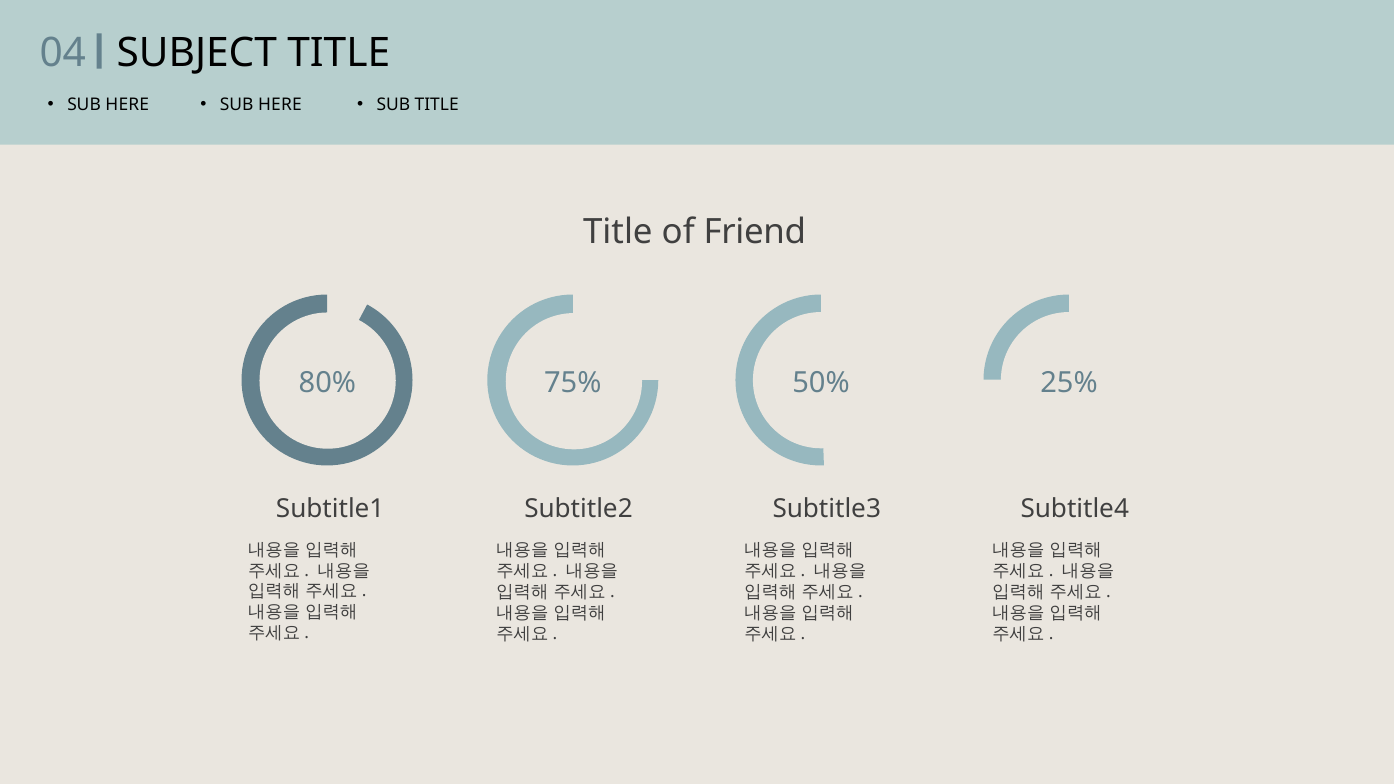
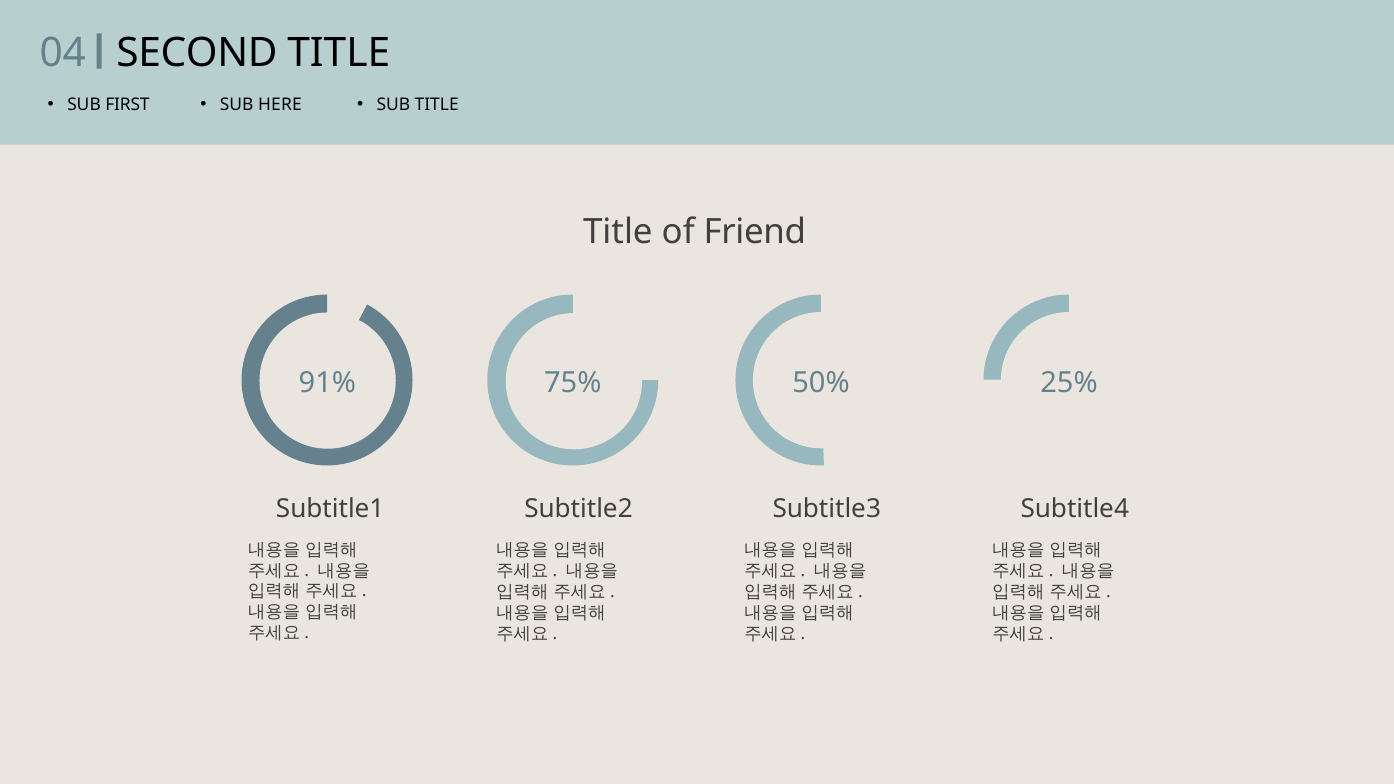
SUBJECT: SUBJECT -> SECOND (197, 53)
HERE: HERE -> FIRST (127, 105)
80%: 80% -> 91% (327, 383)
